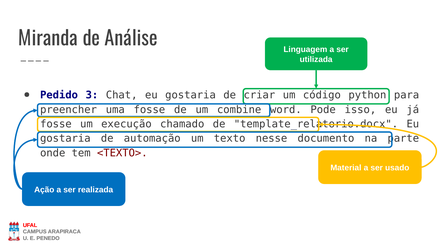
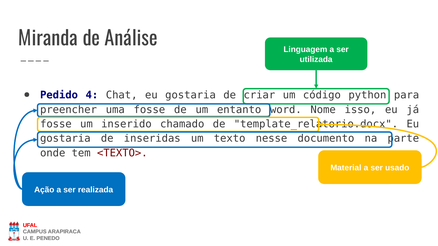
3: 3 -> 4 (92, 95)
combine: combine -> entanto (239, 110)
Pode: Pode -> Nome (323, 110)
execução: execução -> inserido (126, 124)
automação: automação -> inseridas (152, 139)
